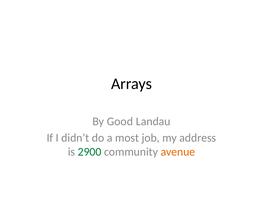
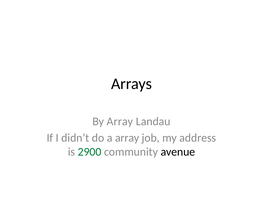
By Good: Good -> Array (120, 121)
a most: most -> array (127, 137)
avenue colour: orange -> black (178, 151)
